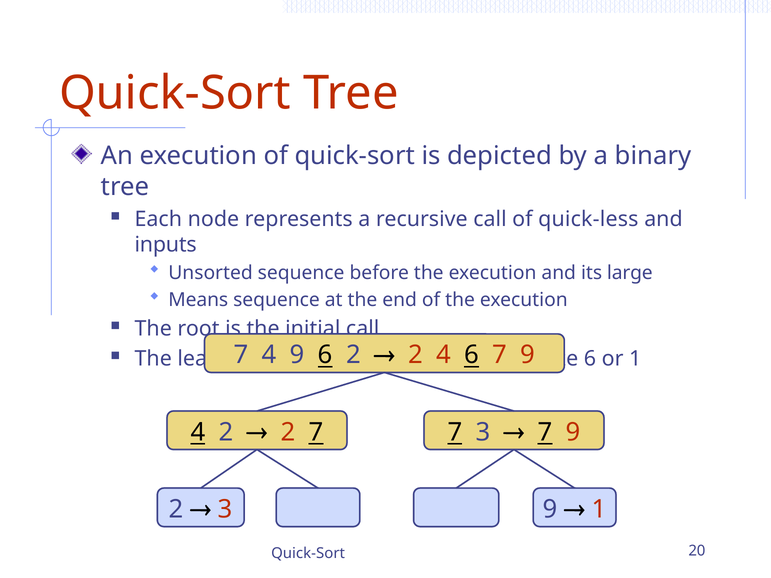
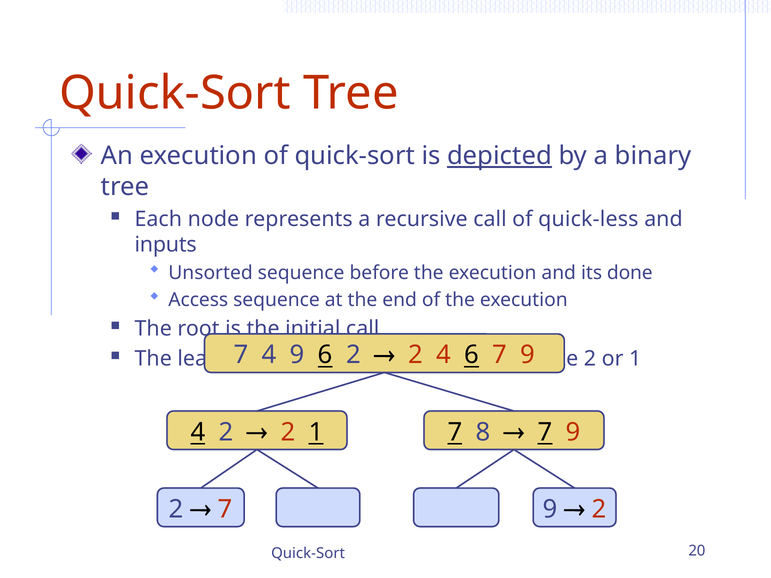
depicted underline: none -> present (500, 156)
large: large -> done (630, 273)
Means: Means -> Access (198, 300)
6: 6 -> 2 (590, 359)
2 7: 7 -> 1 (316, 432)
7 3: 3 -> 8 (483, 432)
3: 3 -> 7 (225, 509)
1: 1 -> 2 (599, 509)
